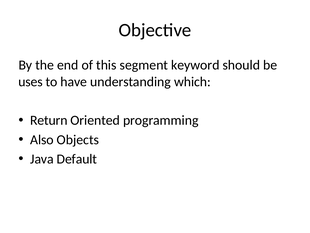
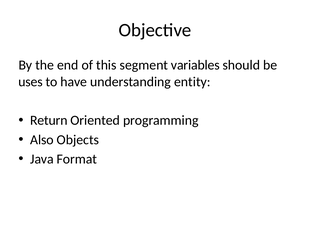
keyword: keyword -> variables (195, 65)
which: which -> entity (192, 82)
Default: Default -> Format (77, 159)
